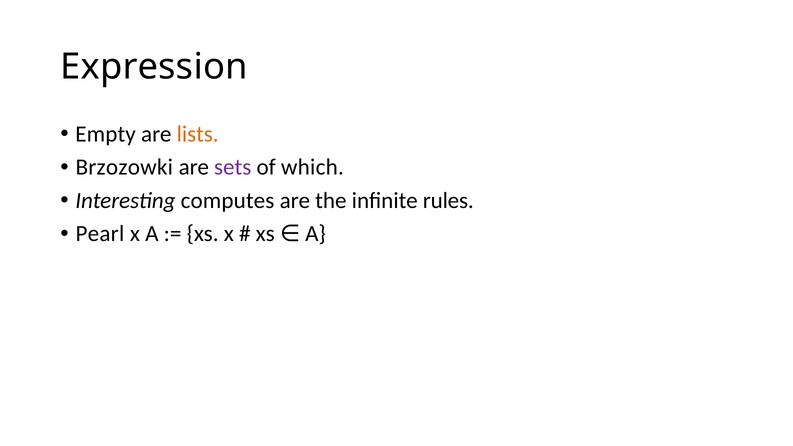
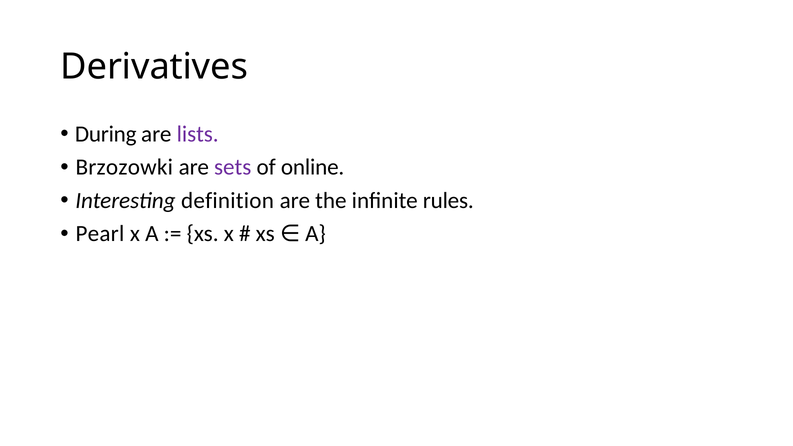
Expression: Expression -> Derivatives (154, 67)
Empty: Empty -> During (106, 134)
lists colour: orange -> purple (198, 134)
which: which -> online (313, 167)
computes: computes -> definition (227, 201)
